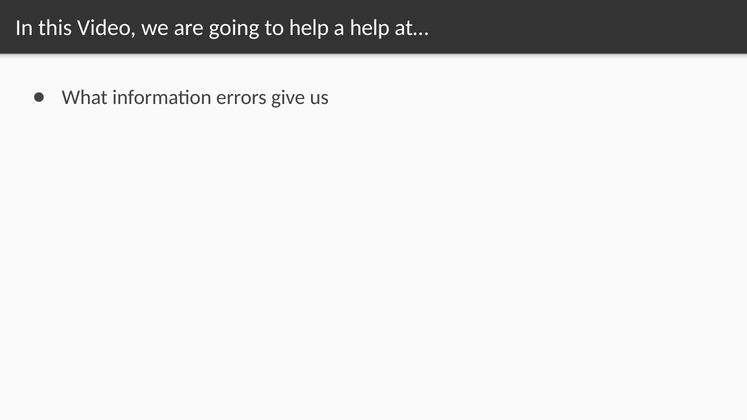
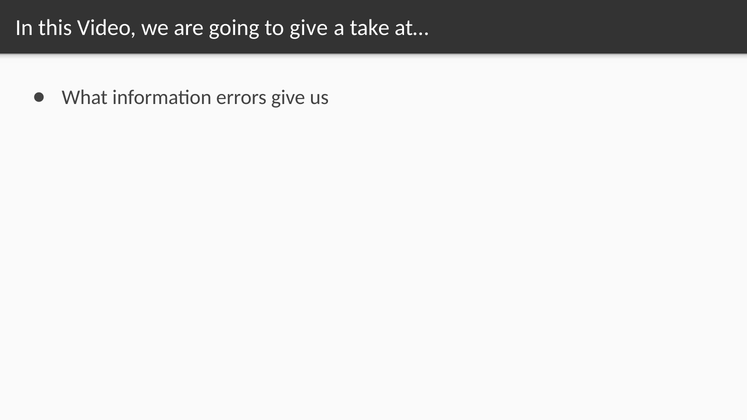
to help: help -> give (309, 28)
a help: help -> take (370, 28)
